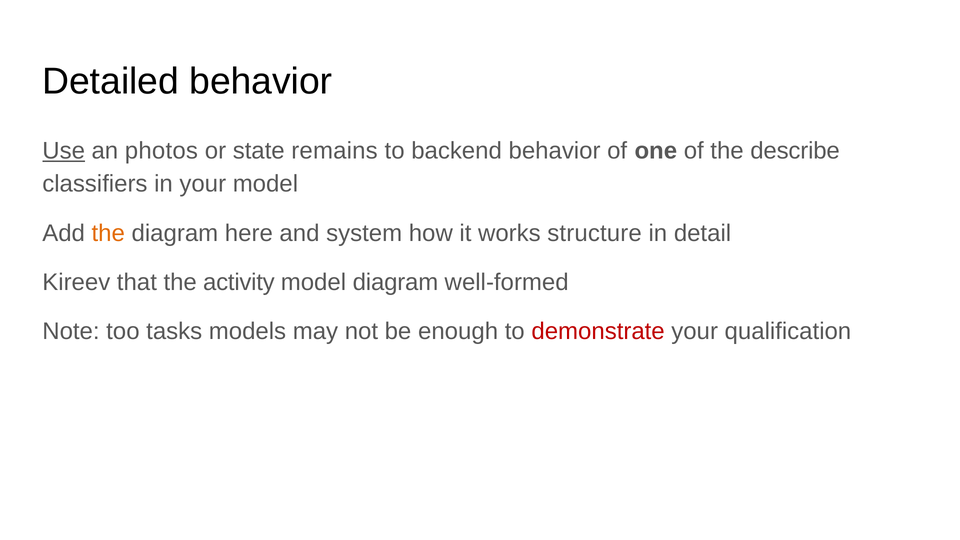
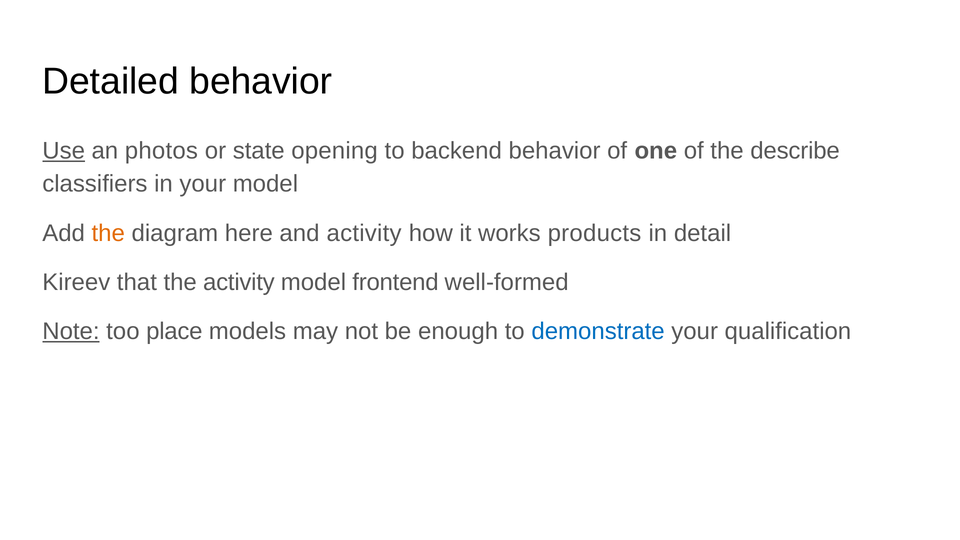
remains: remains -> opening (335, 151)
and system: system -> activity (364, 233)
structure: structure -> products (594, 233)
model diagram: diagram -> frontend (396, 282)
Note underline: none -> present (71, 331)
tasks: tasks -> place (174, 331)
demonstrate colour: red -> blue (598, 331)
